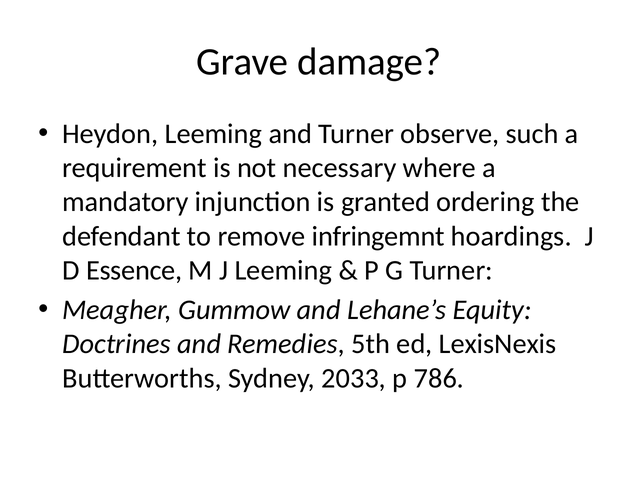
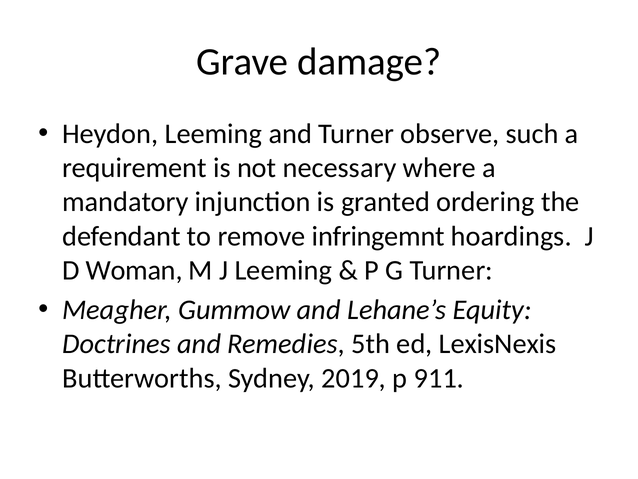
Essence: Essence -> Woman (134, 270)
2033: 2033 -> 2019 (354, 378)
786: 786 -> 911 (439, 378)
